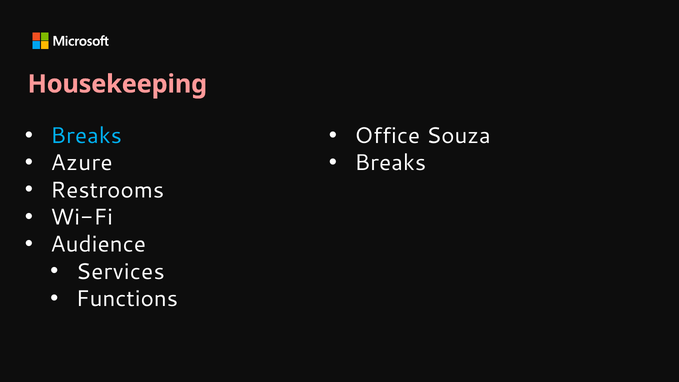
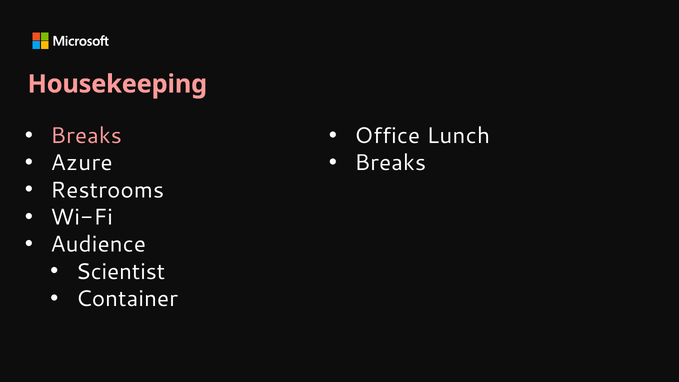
Breaks colour: light blue -> pink (86, 136)
Souza: Souza -> Lunch (458, 136)
Services: Services -> Scientist (121, 272)
Functions: Functions -> Container (127, 299)
